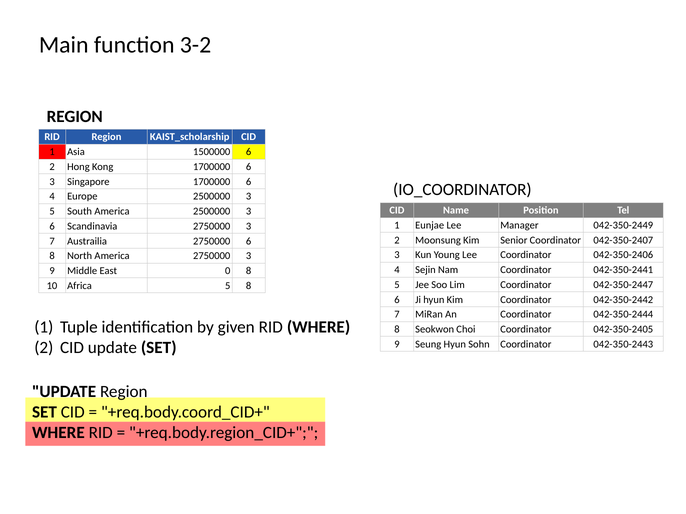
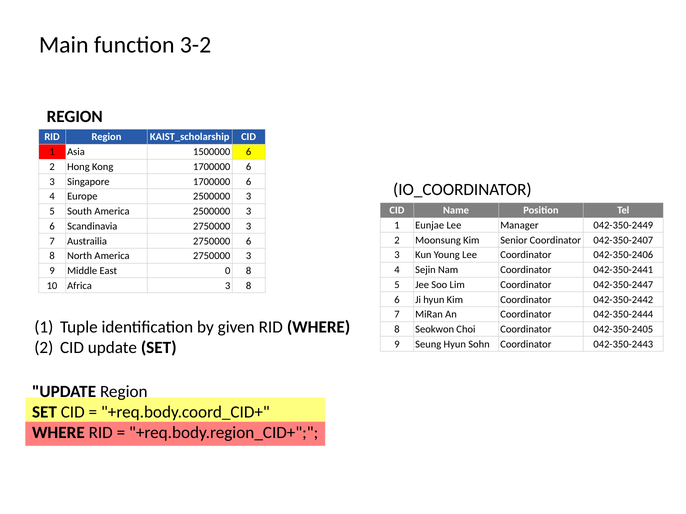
Africa 5: 5 -> 3 (228, 286)
